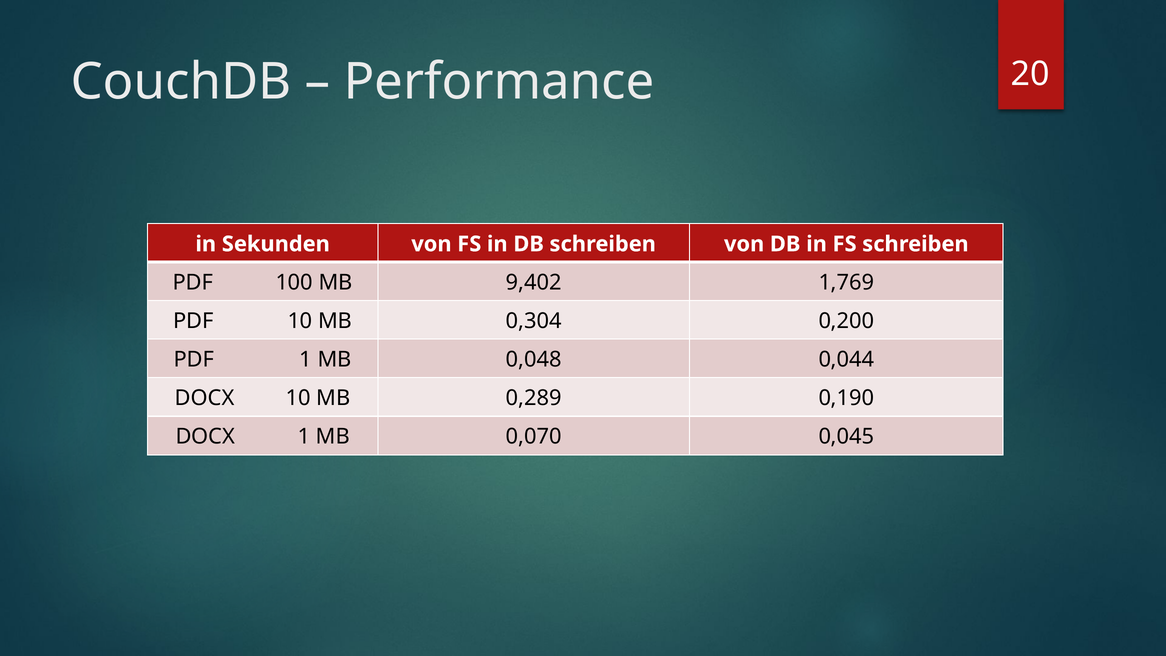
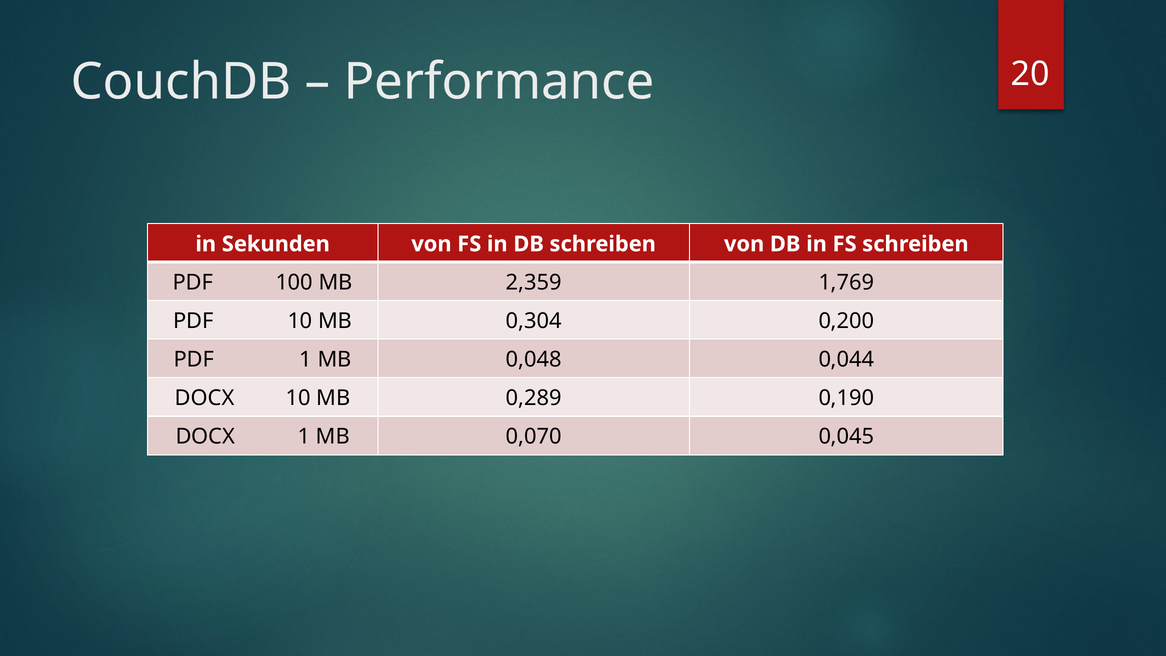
9,402: 9,402 -> 2,359 (534, 283)
